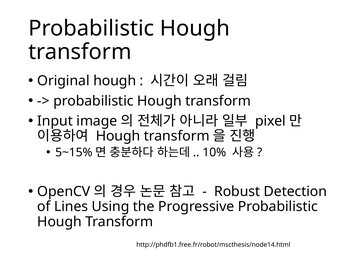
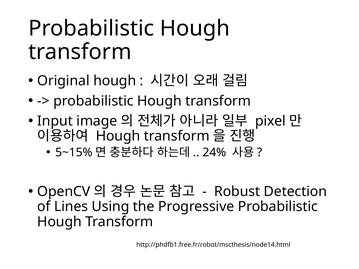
10%: 10% -> 24% (214, 153)
